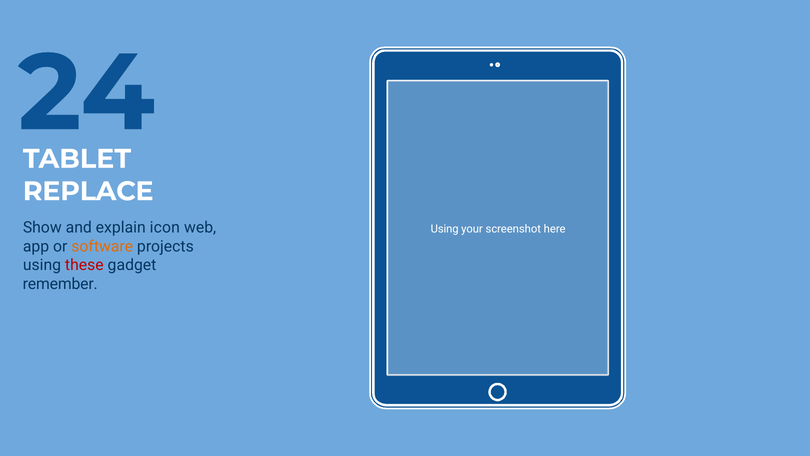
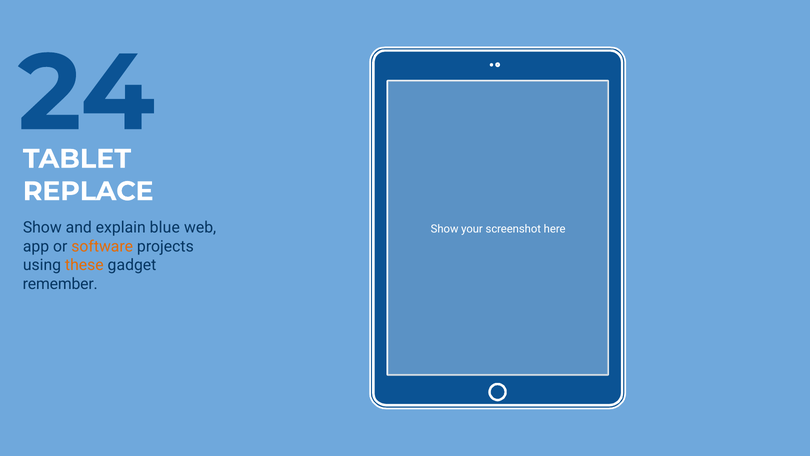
icon: icon -> blue (165, 227)
Using: Using -> Show (445, 229)
these colour: red -> orange (84, 265)
